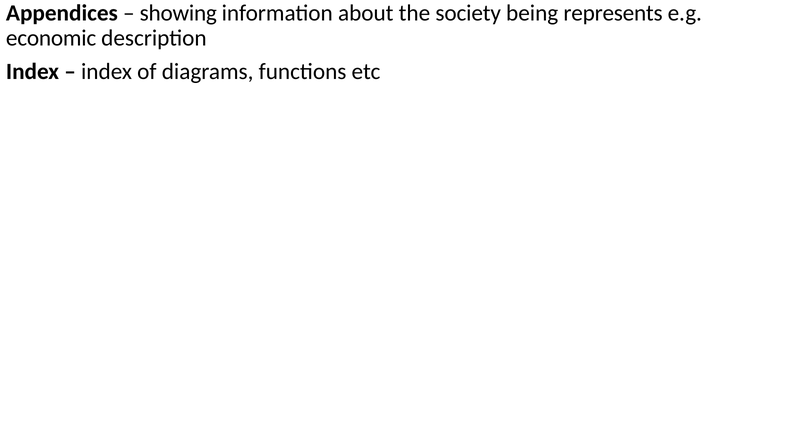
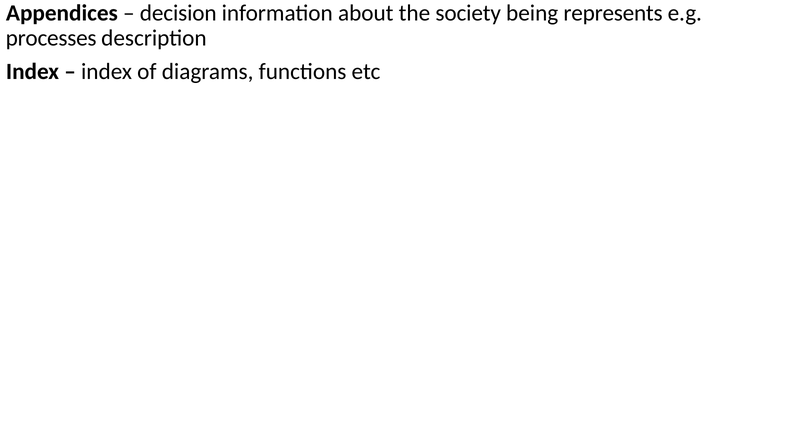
showing: showing -> decision (178, 13)
economic: economic -> processes (51, 38)
